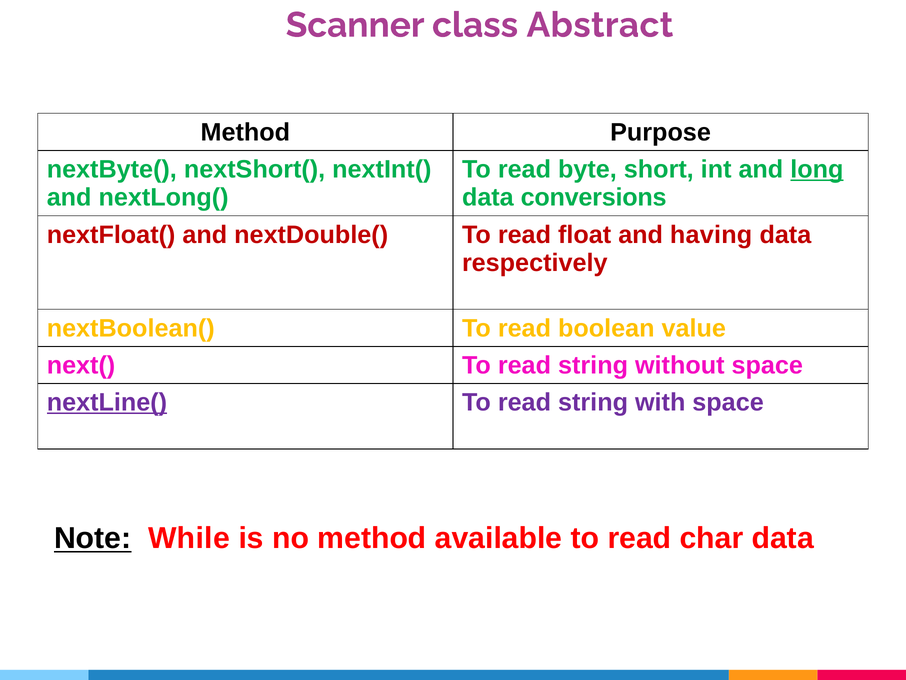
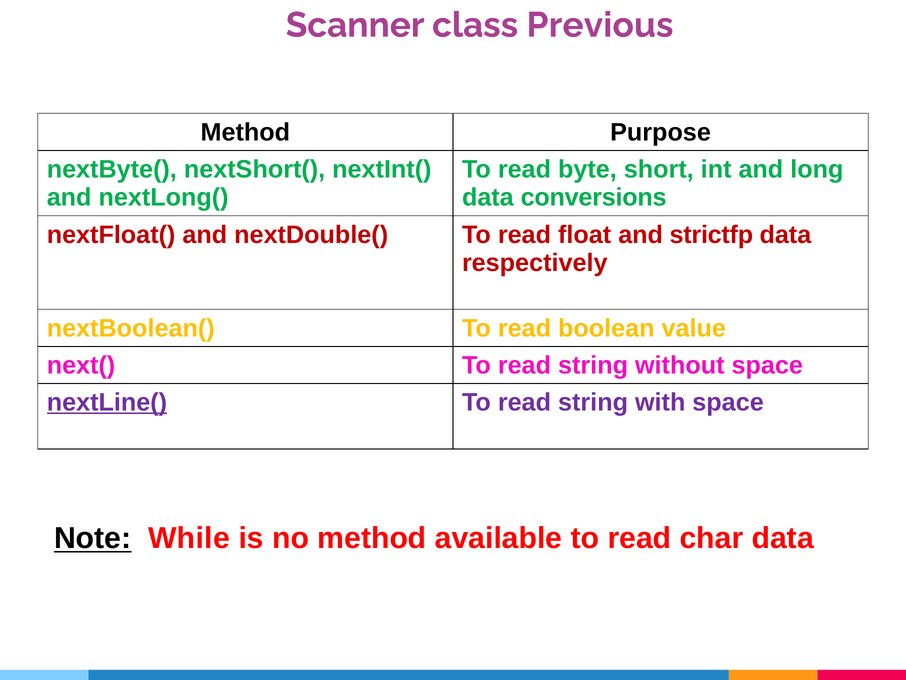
Abstract: Abstract -> Previous (600, 25)
long underline: present -> none (817, 169)
having: having -> strictfp (711, 235)
